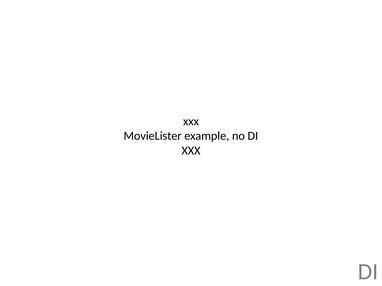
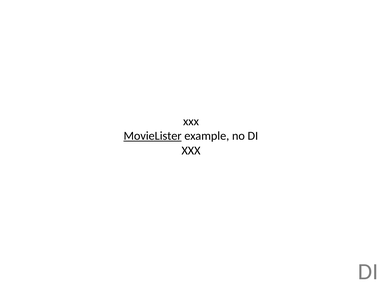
MovieLister underline: none -> present (153, 136)
